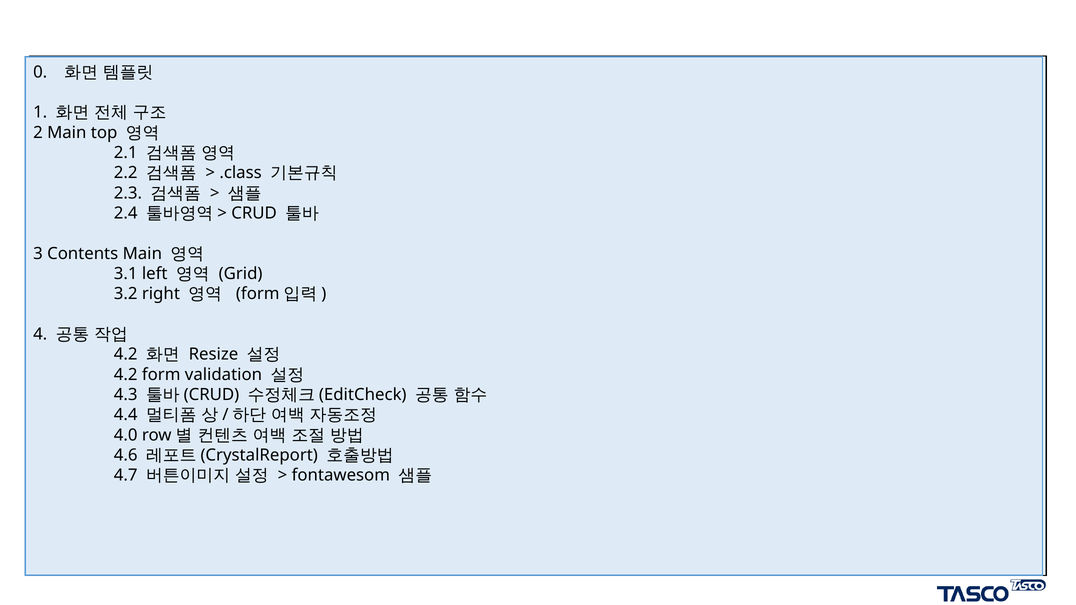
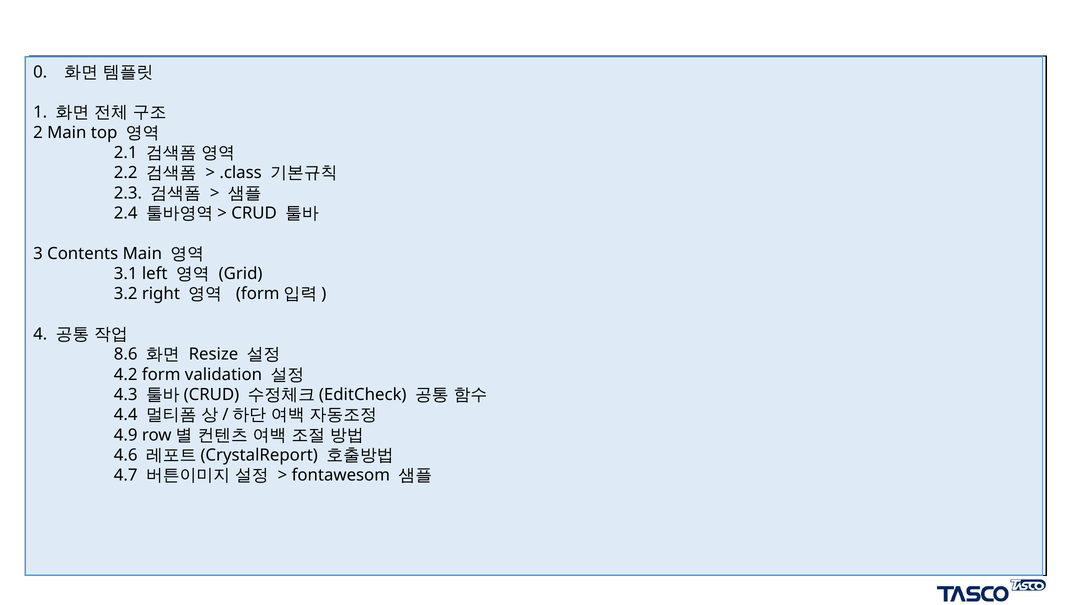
4.2: 4.2 -> 8.6 (126, 354)
4.0: 4.0 -> 4.9 (126, 435)
